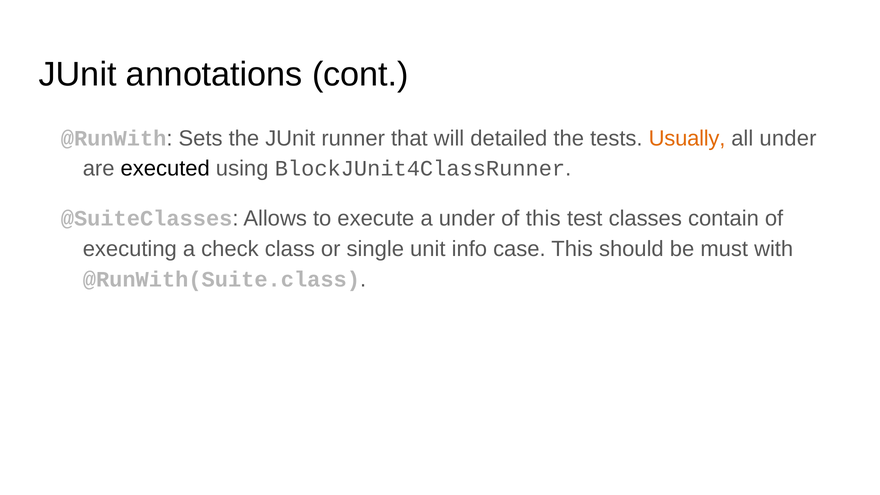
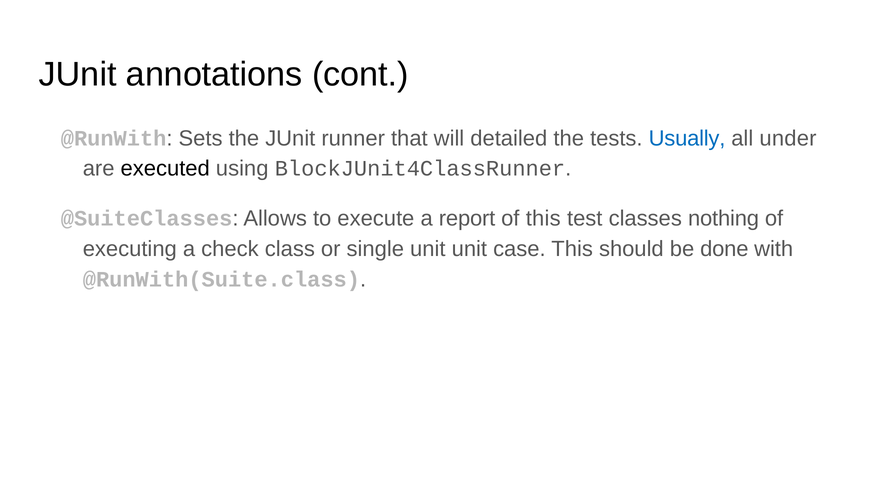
Usually colour: orange -> blue (687, 138)
a under: under -> report (467, 219)
contain: contain -> nothing (724, 219)
unit info: info -> unit (469, 249)
must: must -> done (724, 249)
